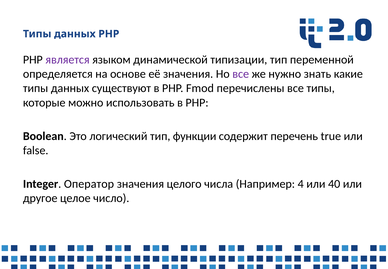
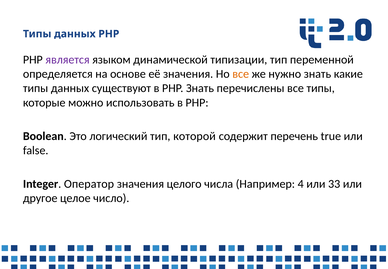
все colour: purple -> orange (241, 74)
PHP Fmod: Fmod -> Знать (200, 88)
функции: функции -> которой (195, 136)
40: 40 -> 33 (334, 184)
